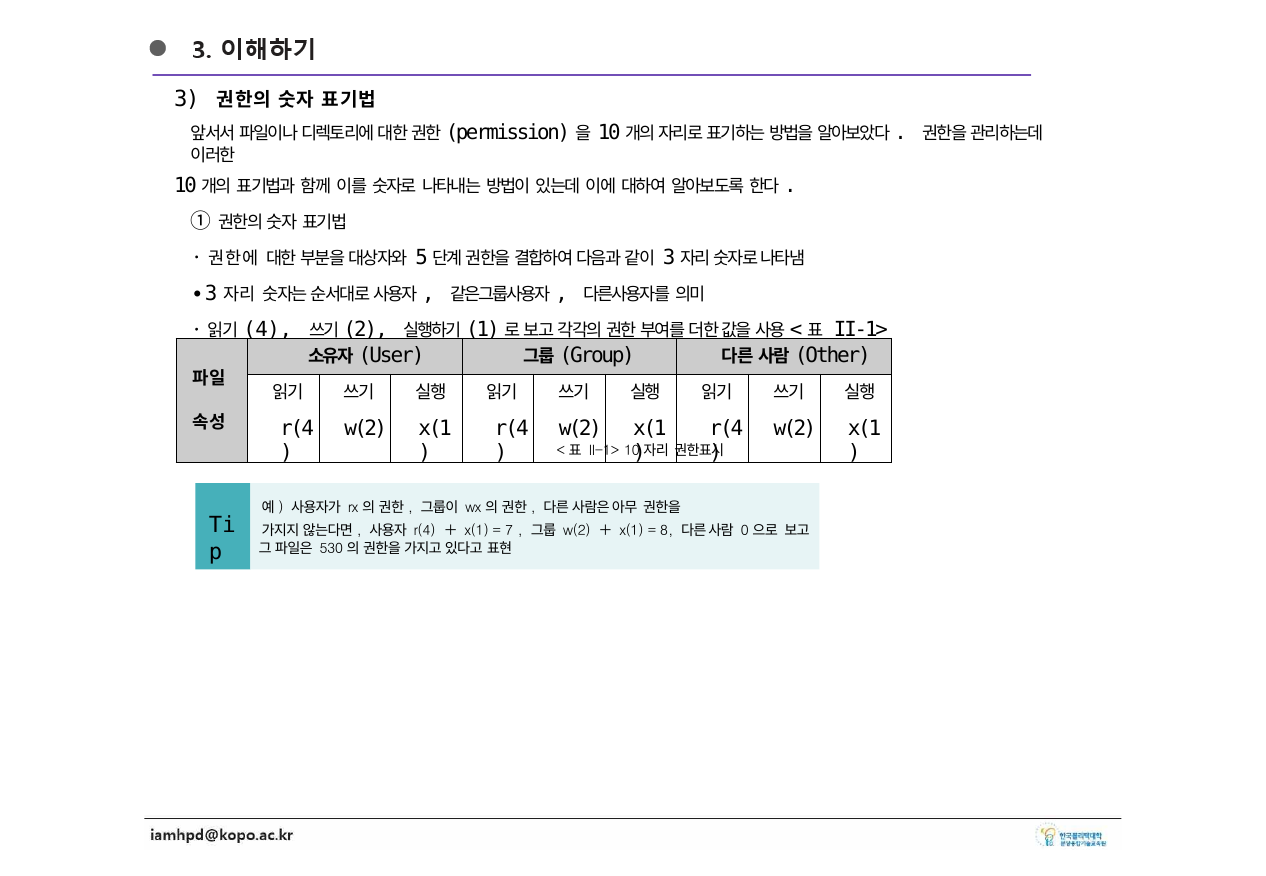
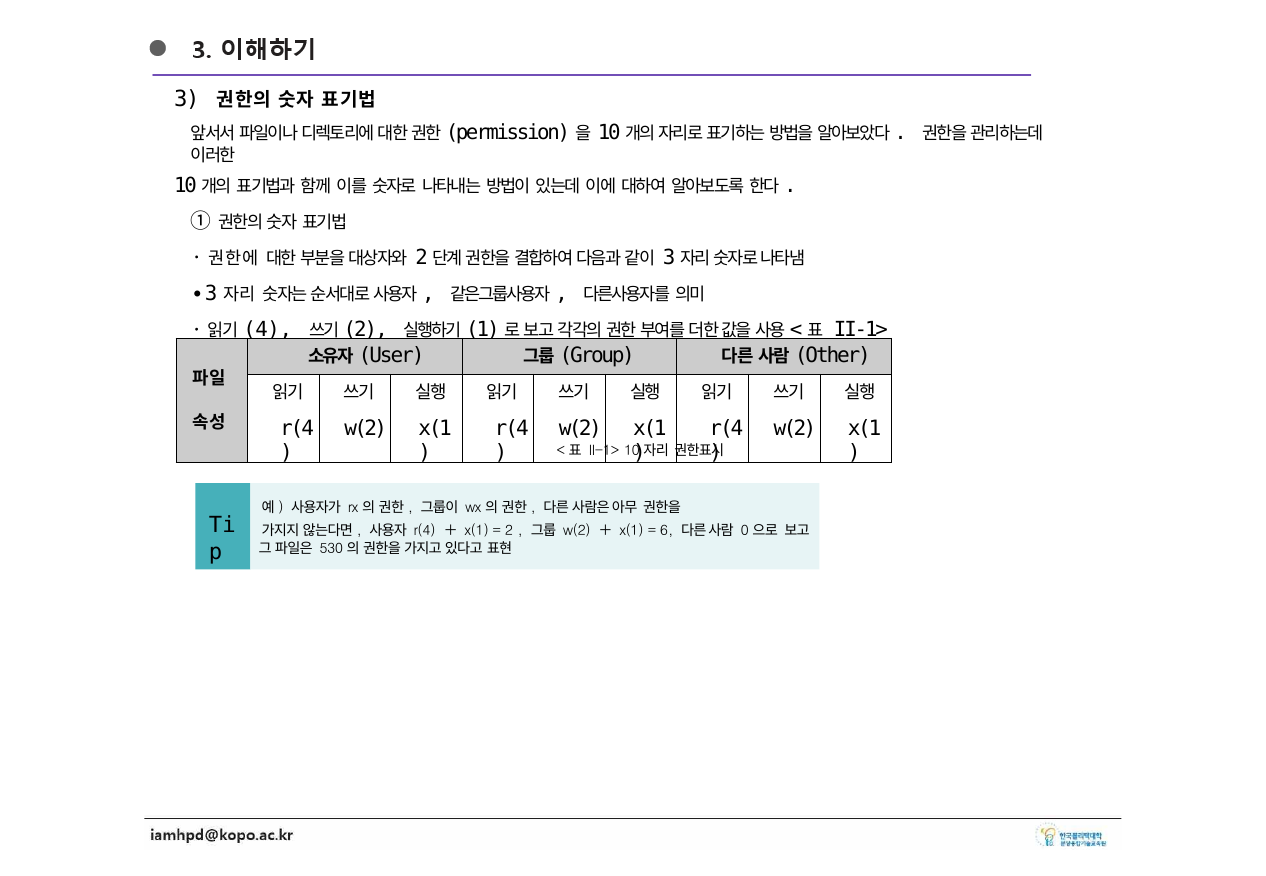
5: 5 -> 2 (422, 257)
7: 7 -> 2 (509, 531)
8: 8 -> 6 (667, 531)
